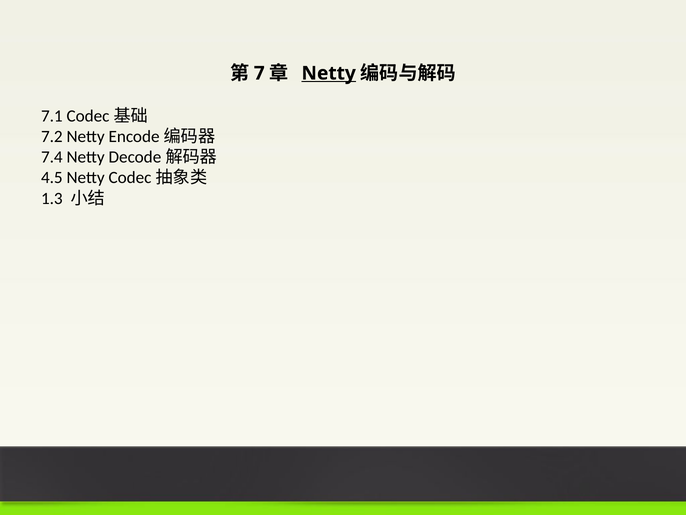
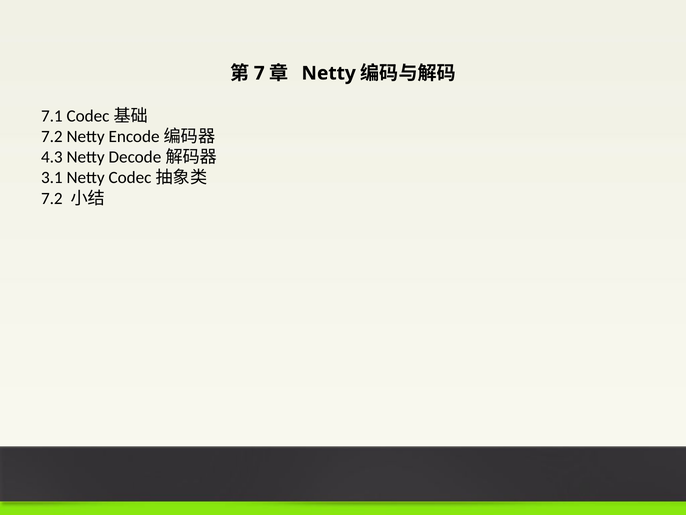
Netty underline: present -> none (329, 73)
7.4: 7.4 -> 4.3 (52, 157)
4.5: 4.5 -> 3.1 (52, 178)
1.3: 1.3 -> 7.2 (52, 198)
